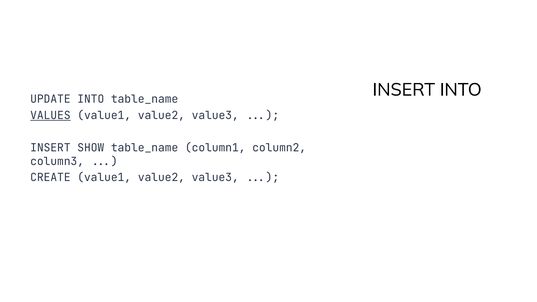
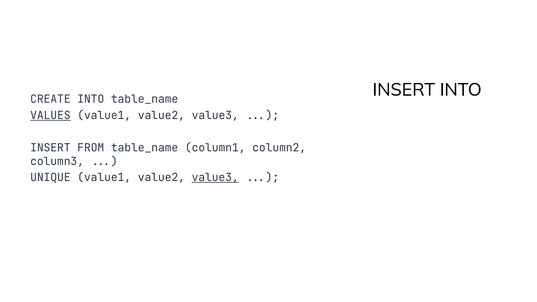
UPDATE: UPDATE -> CREATE (50, 99)
SHOW: SHOW -> FROM (91, 148)
CREATE: CREATE -> UNIQUE (50, 178)
value3 underline: none -> present (215, 178)
